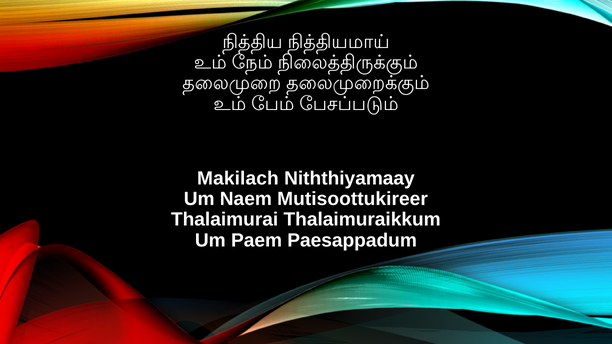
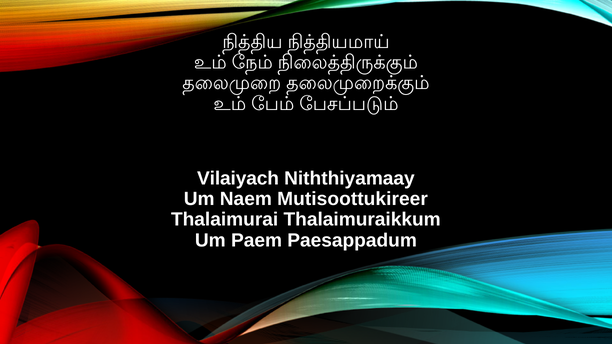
Makilach: Makilach -> Vilaiyach (238, 179)
